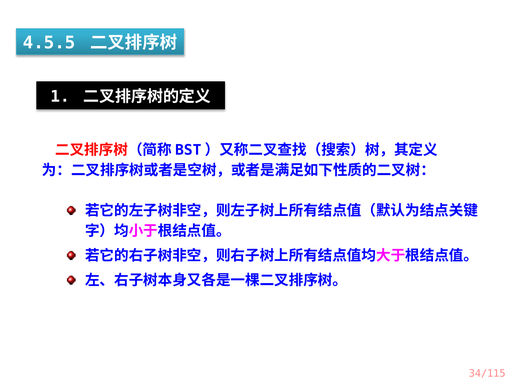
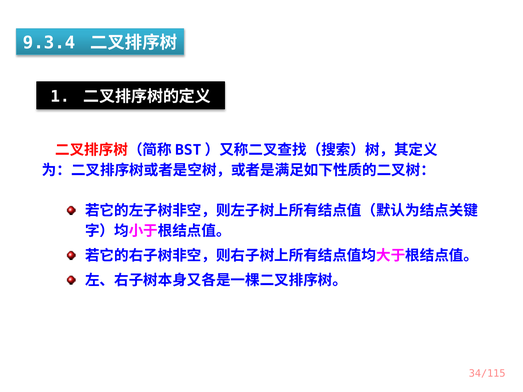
4.5.5: 4.5.5 -> 9.3.4 (49, 43)
